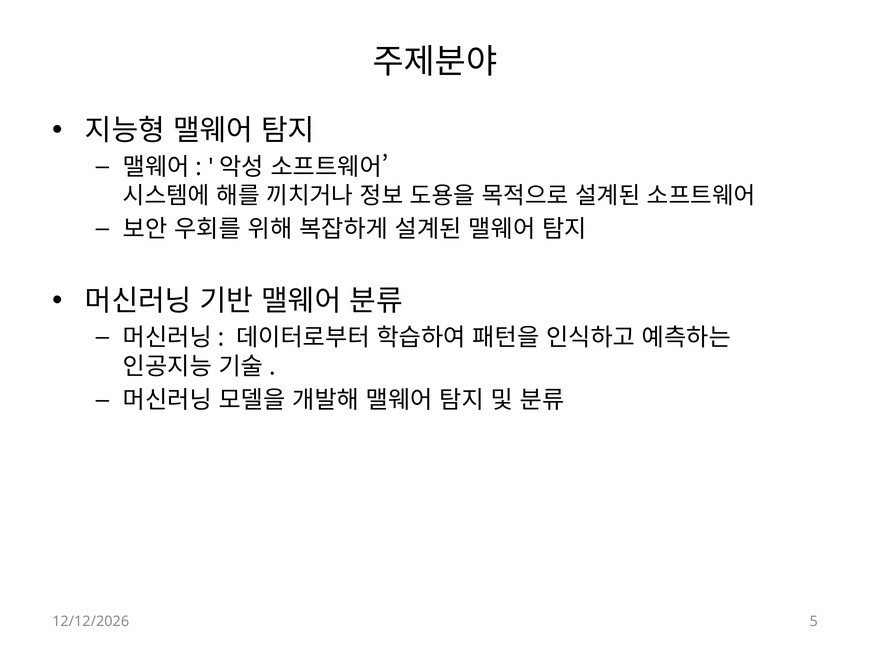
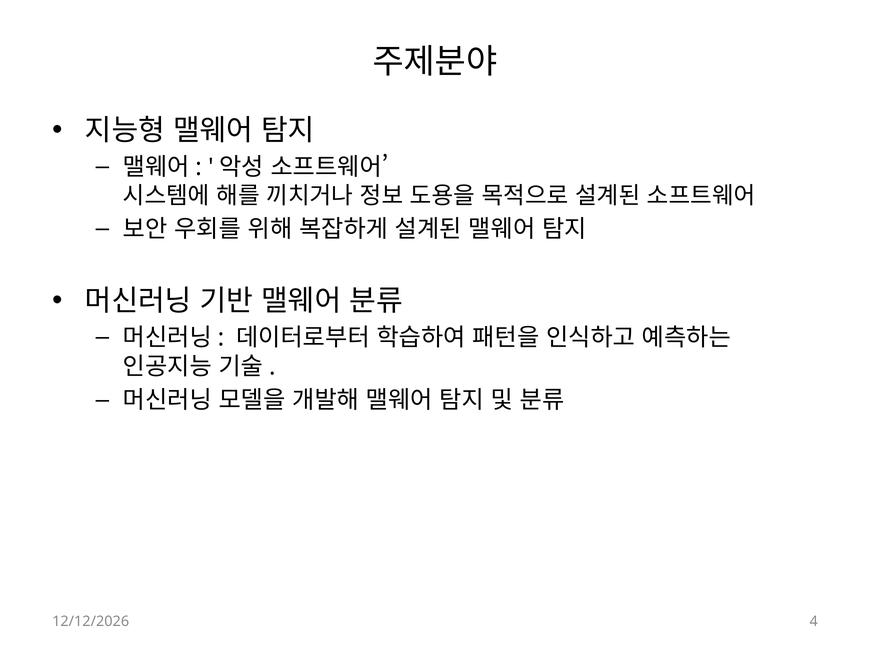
5: 5 -> 4 (814, 622)
